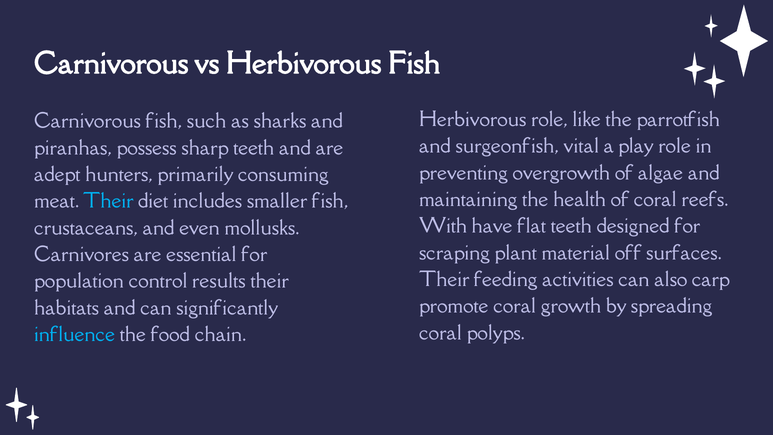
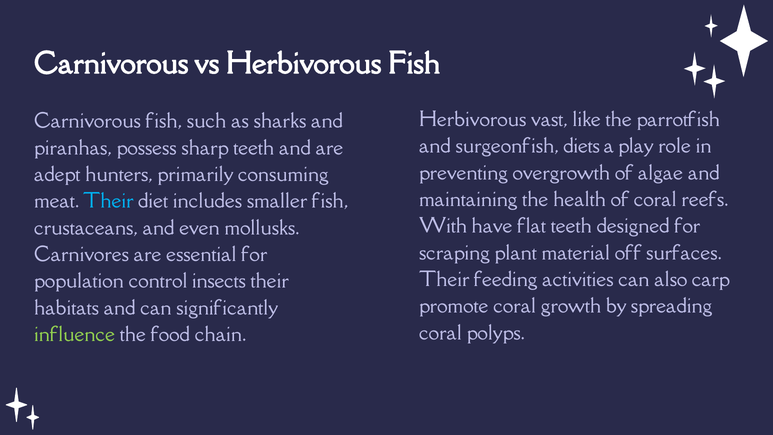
Herbivorous role: role -> vast (549, 120)
vital: vital -> diets (582, 146)
results: results -> insects (219, 281)
influence colour: light blue -> light green (75, 335)
